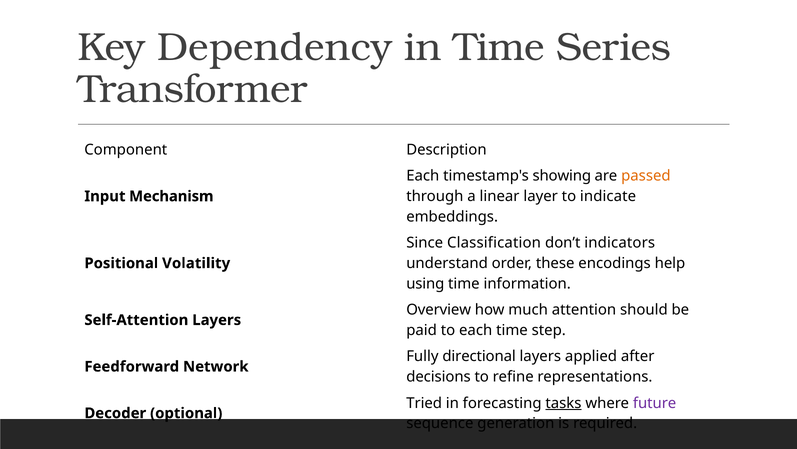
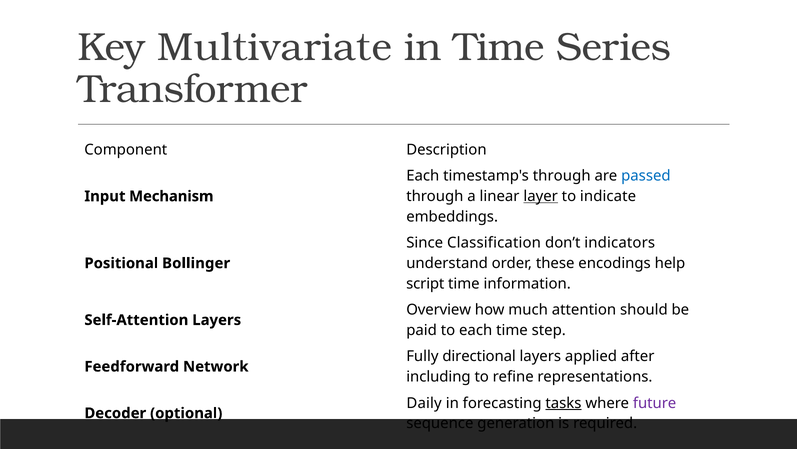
Dependency: Dependency -> Multivariate (275, 47)
timestamp's showing: showing -> through (562, 176)
passed colour: orange -> blue (646, 176)
layer underline: none -> present (541, 196)
Volatility: Volatility -> Bollinger (196, 263)
using: using -> script (425, 283)
decisions: decisions -> including (438, 376)
Tried: Tried -> Daily (424, 402)
